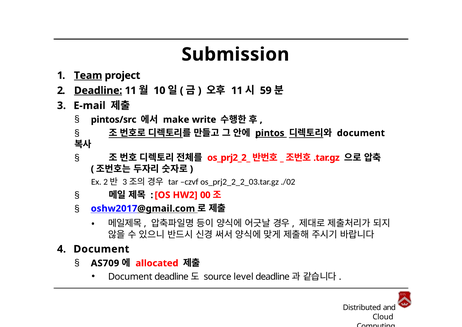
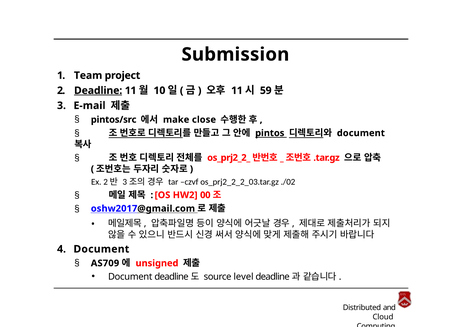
Team underline: present -> none (88, 75)
write: write -> close (204, 120)
allocated: allocated -> unsigned (157, 263)
